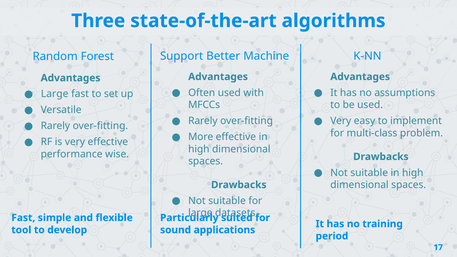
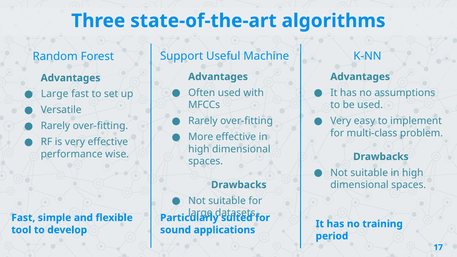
Better: Better -> Useful (223, 56)
